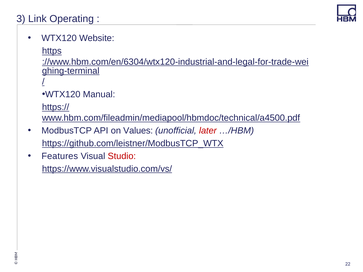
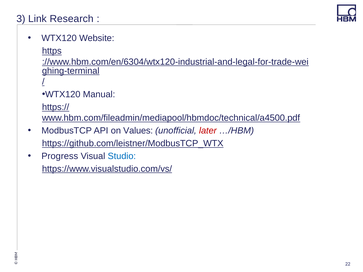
Operating: Operating -> Research (72, 19)
Features: Features -> Progress (60, 156)
Studio colour: red -> blue (122, 156)
